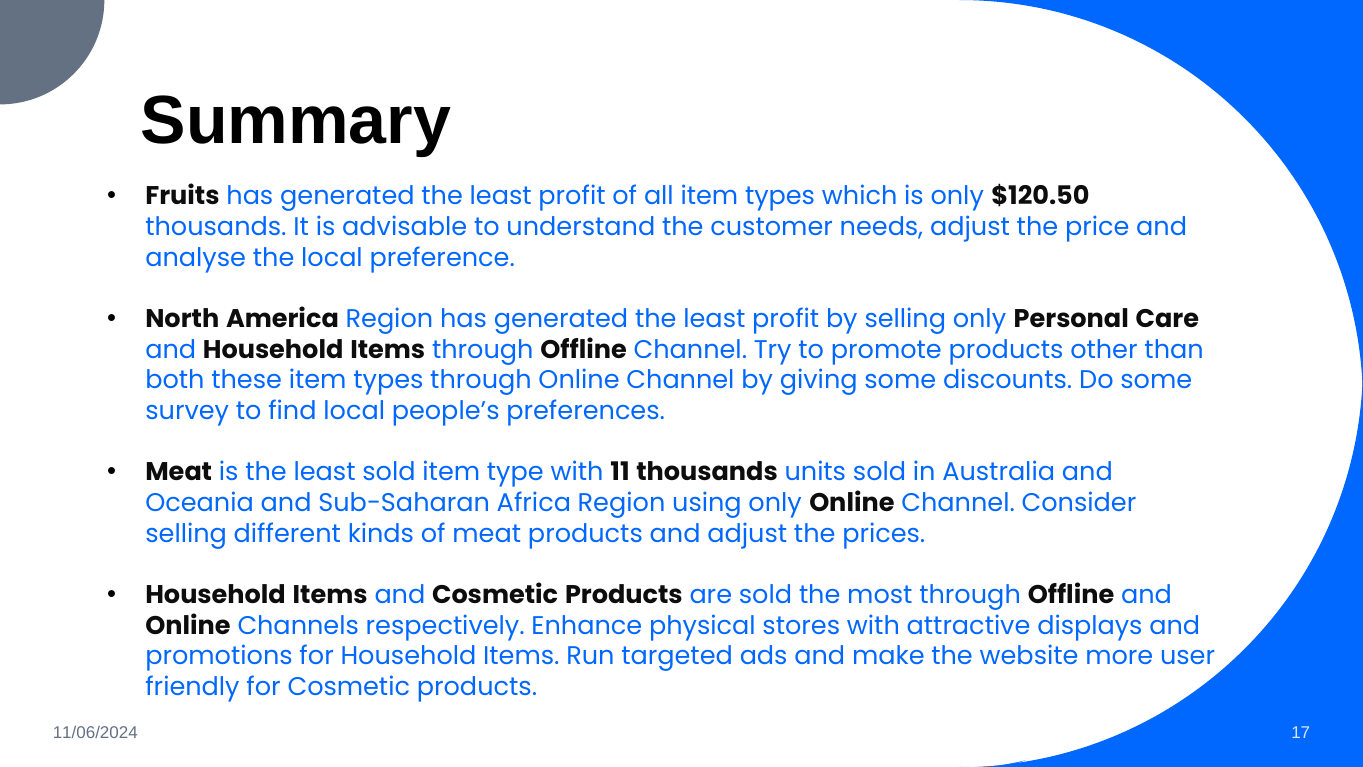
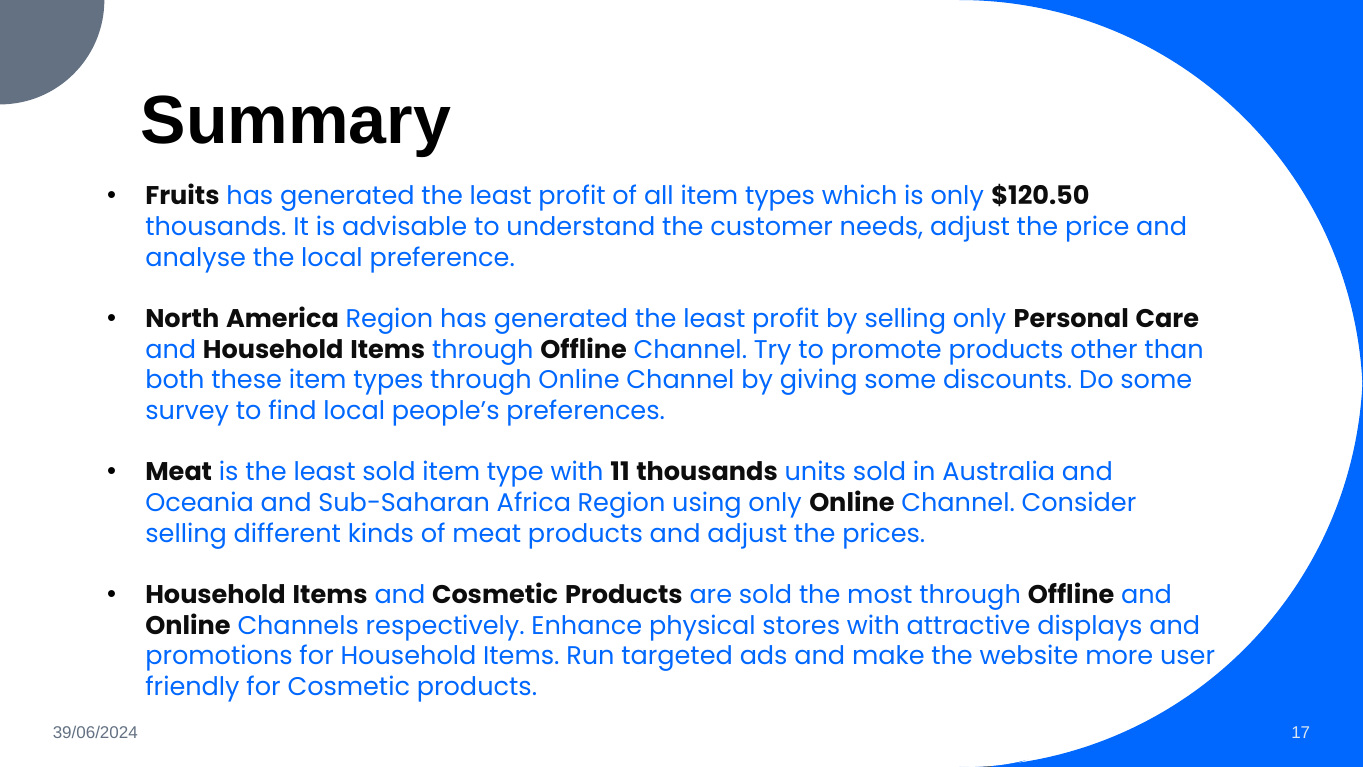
11/06/2024: 11/06/2024 -> 39/06/2024 (95, 732)
